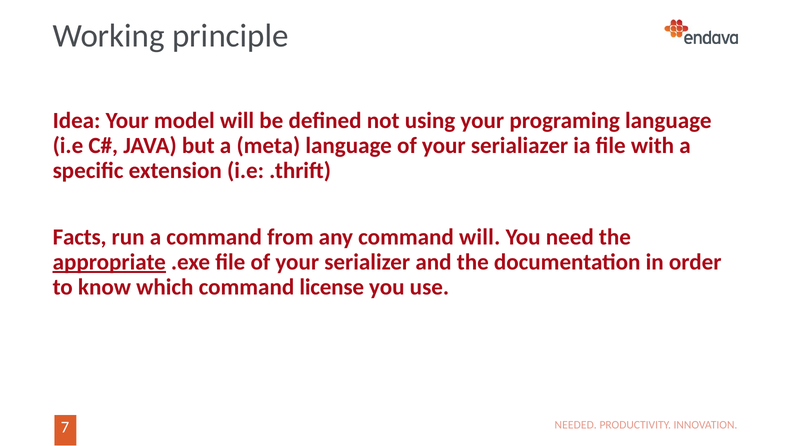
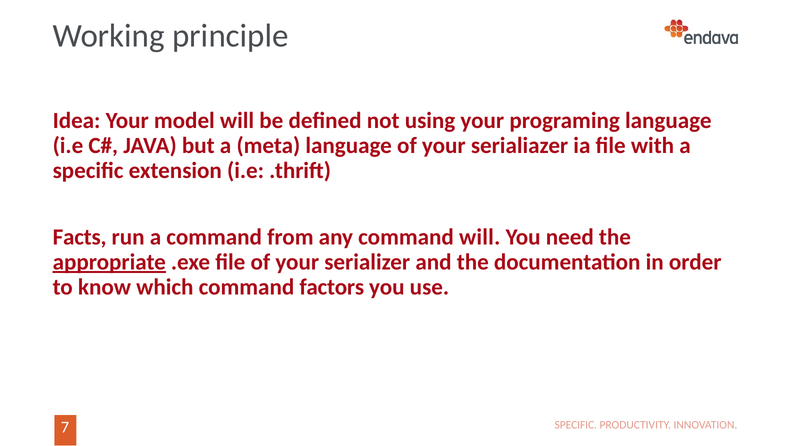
license: license -> factors (332, 287)
NEEDED: NEEDED -> SPECIFIC (576, 425)
